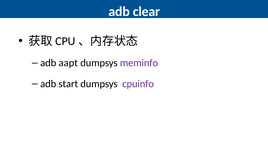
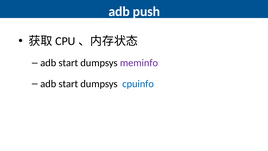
clear: clear -> push (146, 12)
aapt: aapt -> start (68, 63)
cpuinfo colour: purple -> blue (138, 84)
